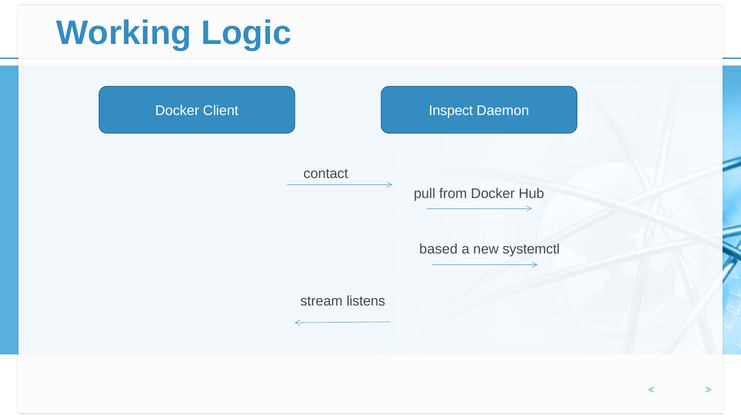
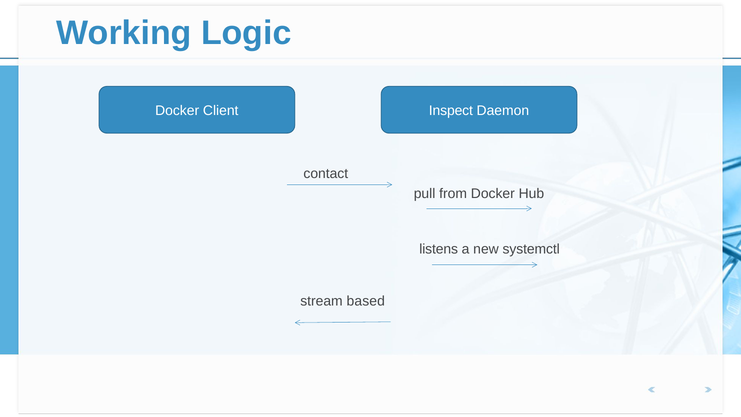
based: based -> listens (439, 249)
listens: listens -> based (366, 301)
